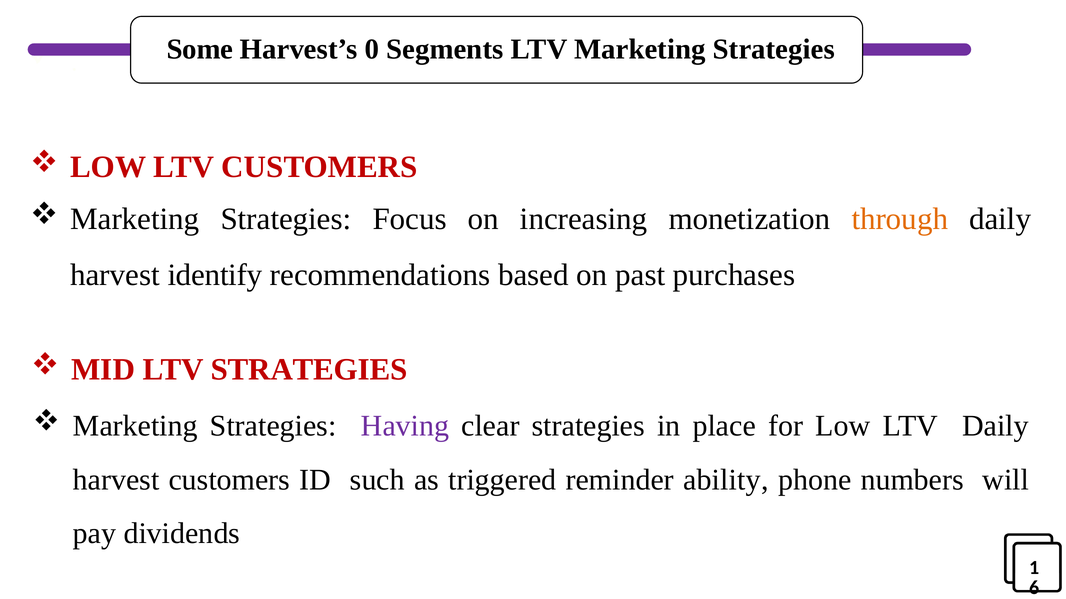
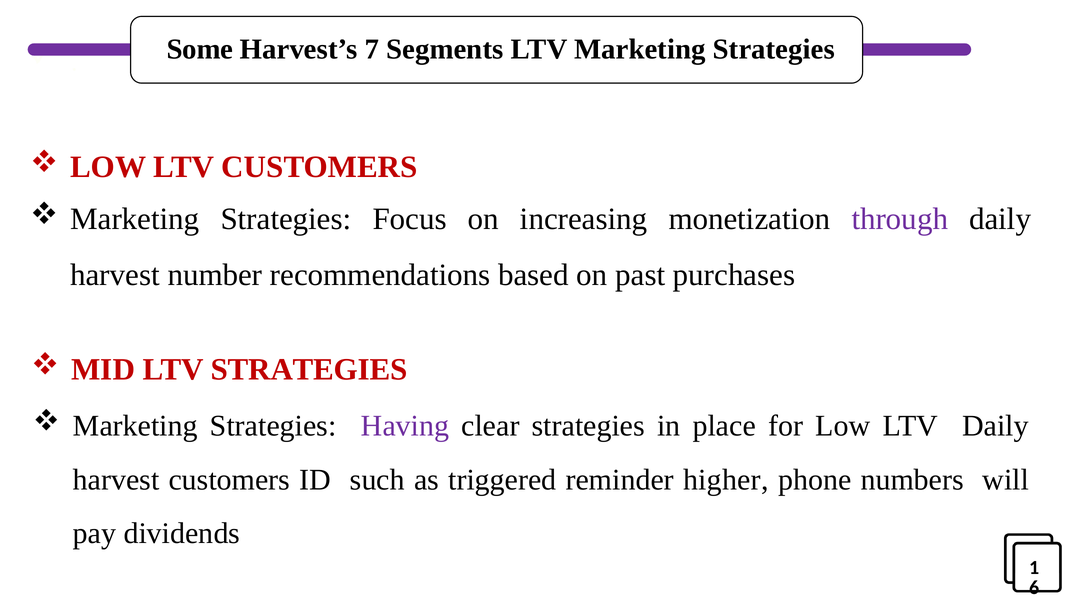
0: 0 -> 7 (372, 49)
through colour: orange -> purple (900, 219)
identify: identify -> number (215, 275)
ability: ability -> higher (726, 480)
